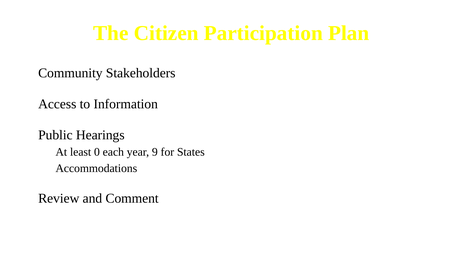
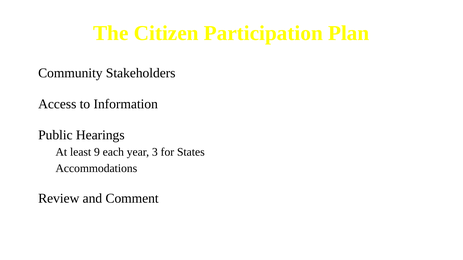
0: 0 -> 9 (97, 152)
9: 9 -> 3 (155, 152)
